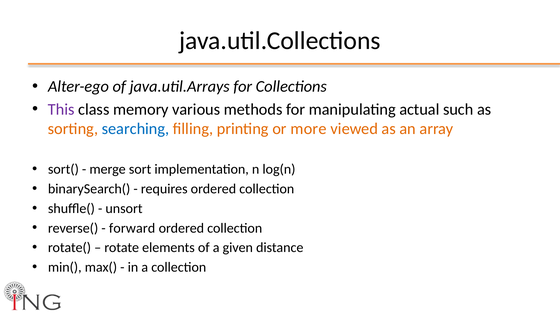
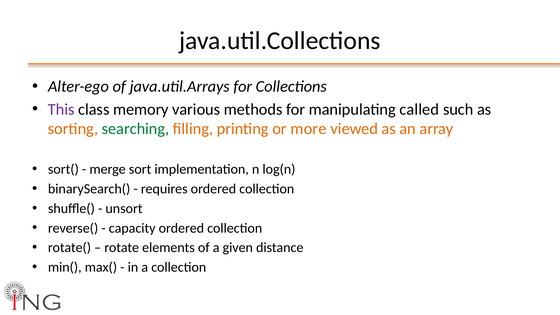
actual: actual -> called (419, 109)
searching colour: blue -> green (136, 129)
forward: forward -> capacity (132, 228)
